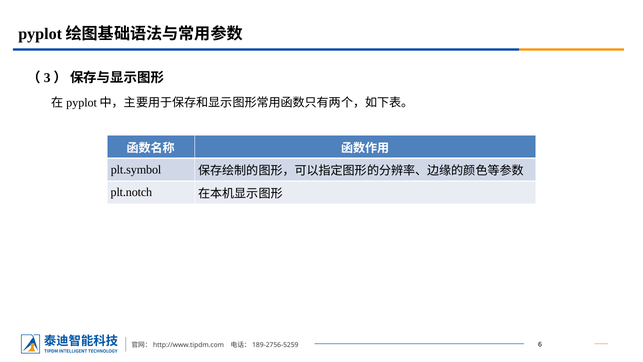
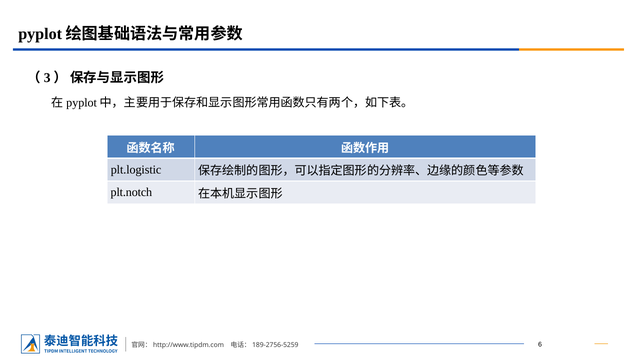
plt.symbol: plt.symbol -> plt.logistic (136, 170)
